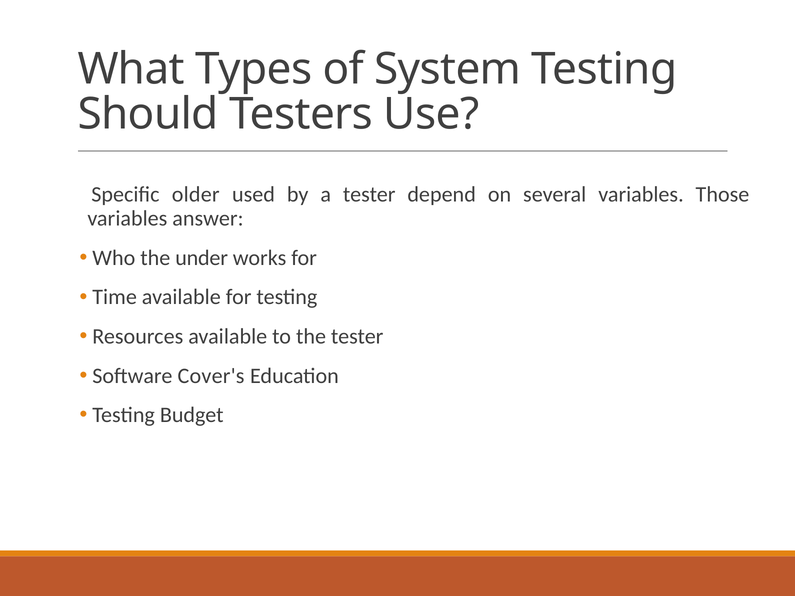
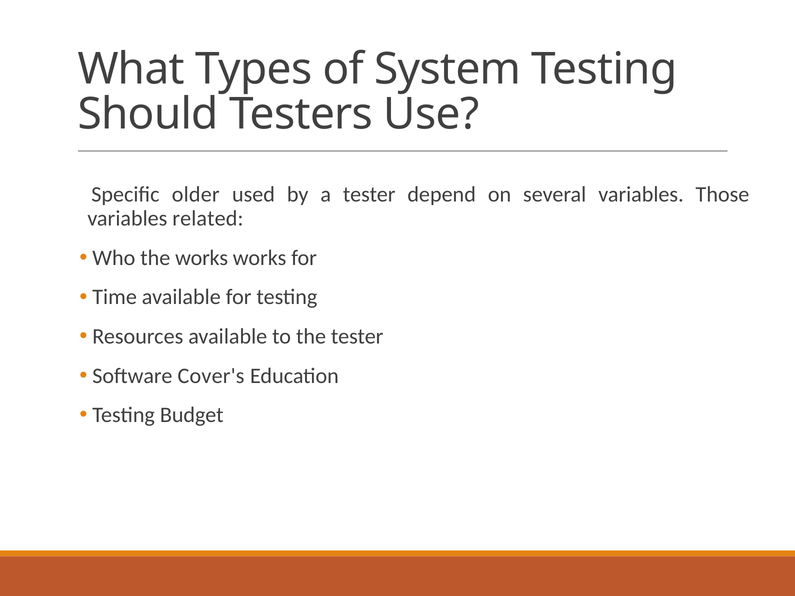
answer: answer -> related (208, 219)
the under: under -> works (202, 258)
